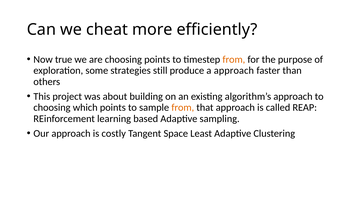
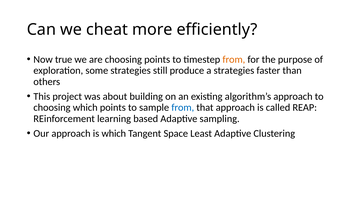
a approach: approach -> strategies (234, 71)
from colour: orange -> blue (183, 108)
is costly: costly -> which (114, 133)
